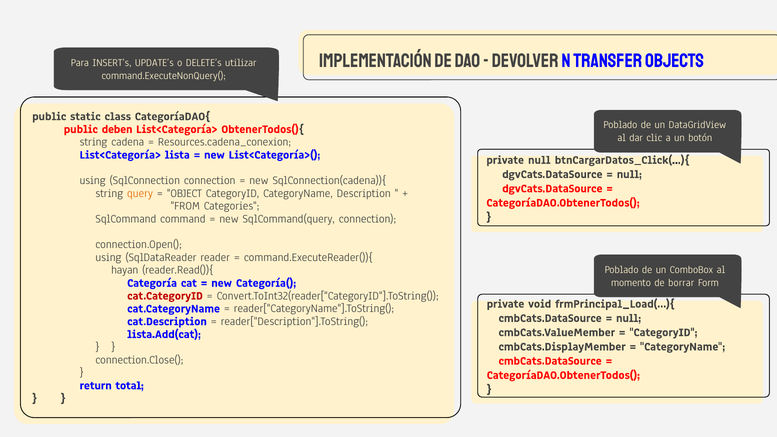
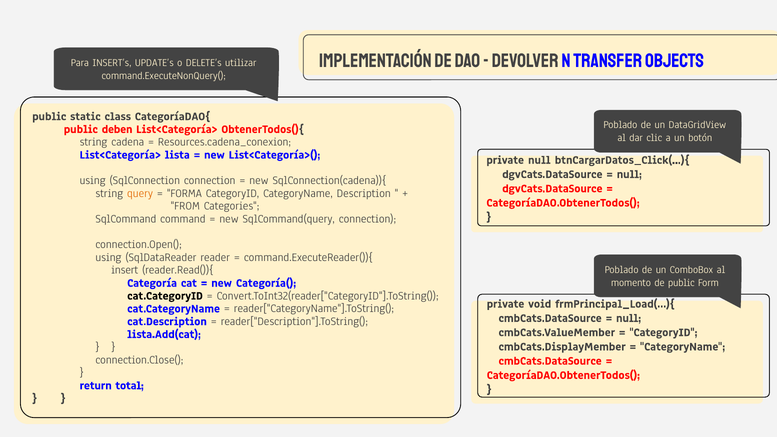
OBJECT: OBJECT -> FORMA (184, 193)
hayan: hayan -> insert (125, 270)
de borrar: borrar -> public (681, 283)
cat.CategoryID colour: red -> black (165, 296)
